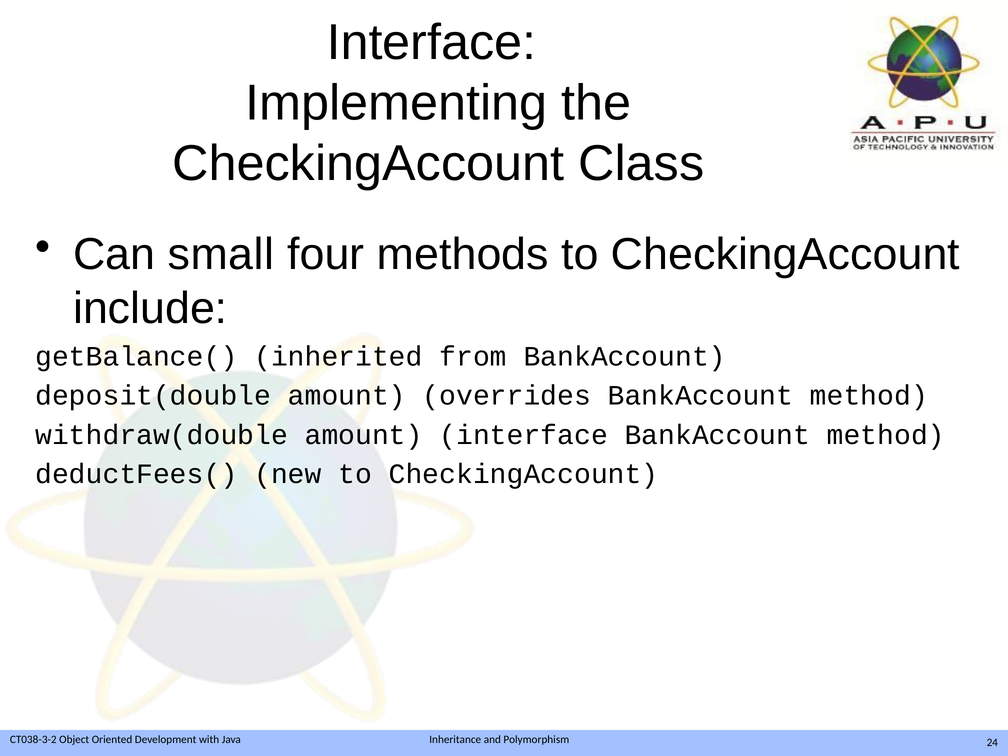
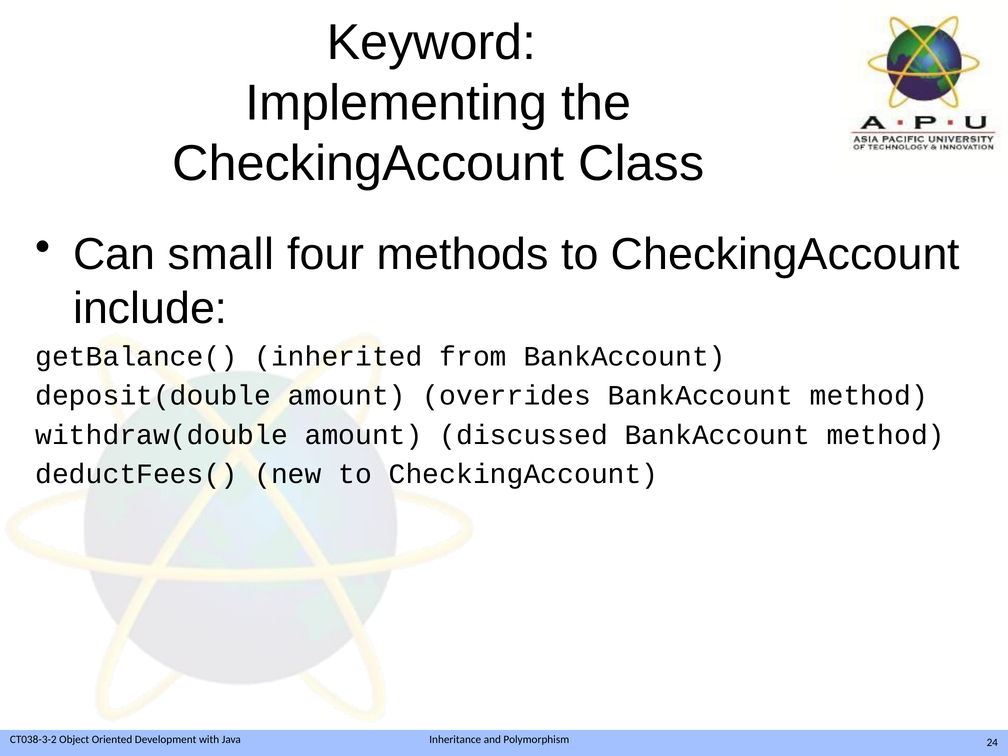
Interface: Interface -> Keyword (431, 43)
amount interface: interface -> discussed (524, 435)
